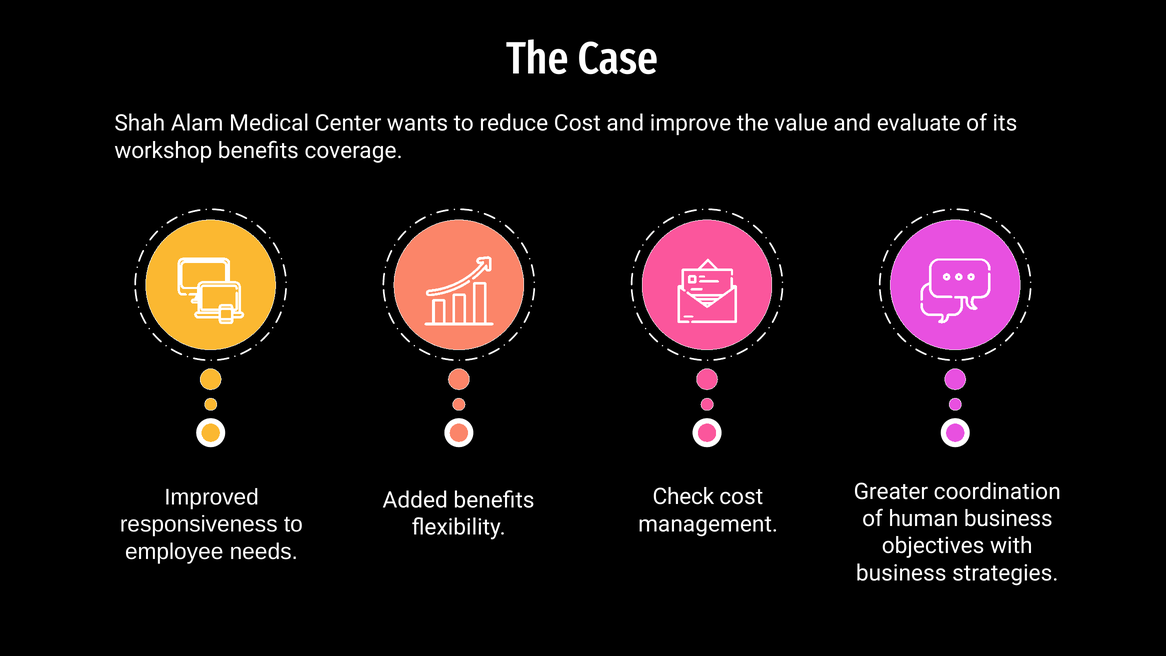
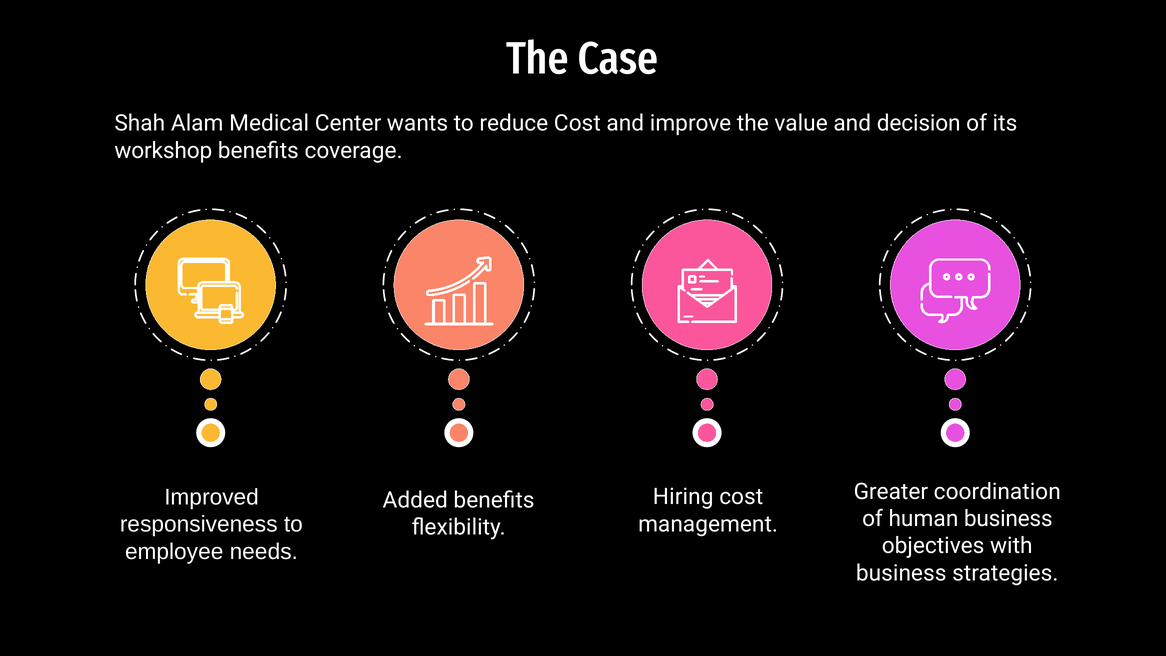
evaluate: evaluate -> decision (919, 123)
Check: Check -> Hiring (683, 497)
